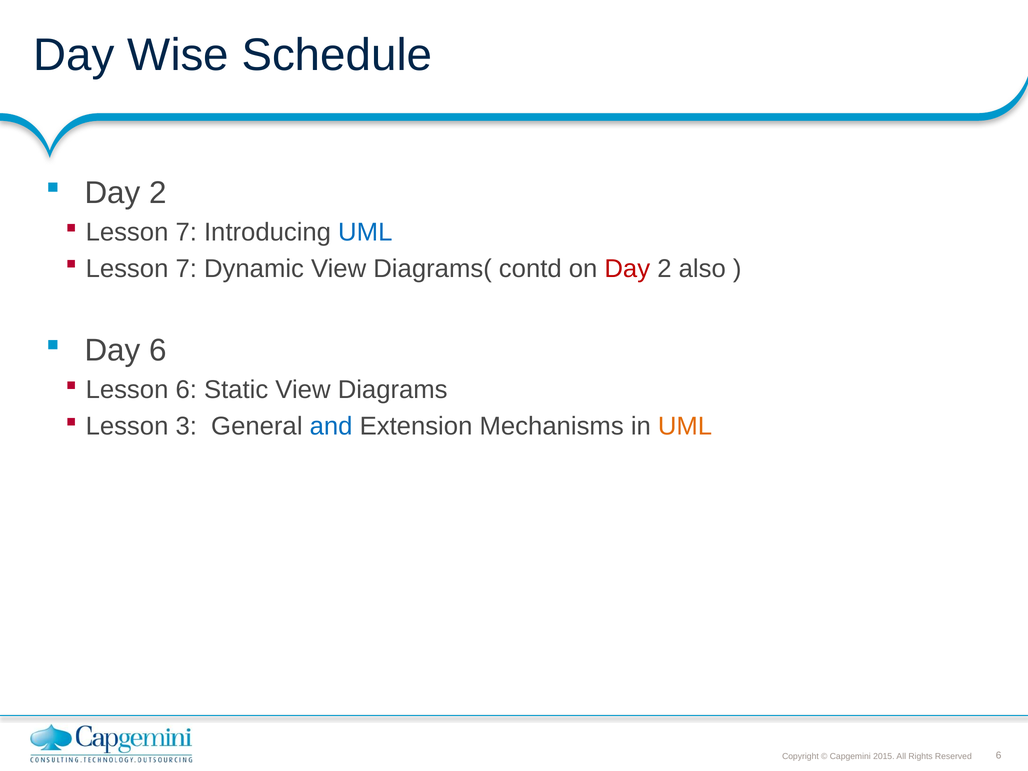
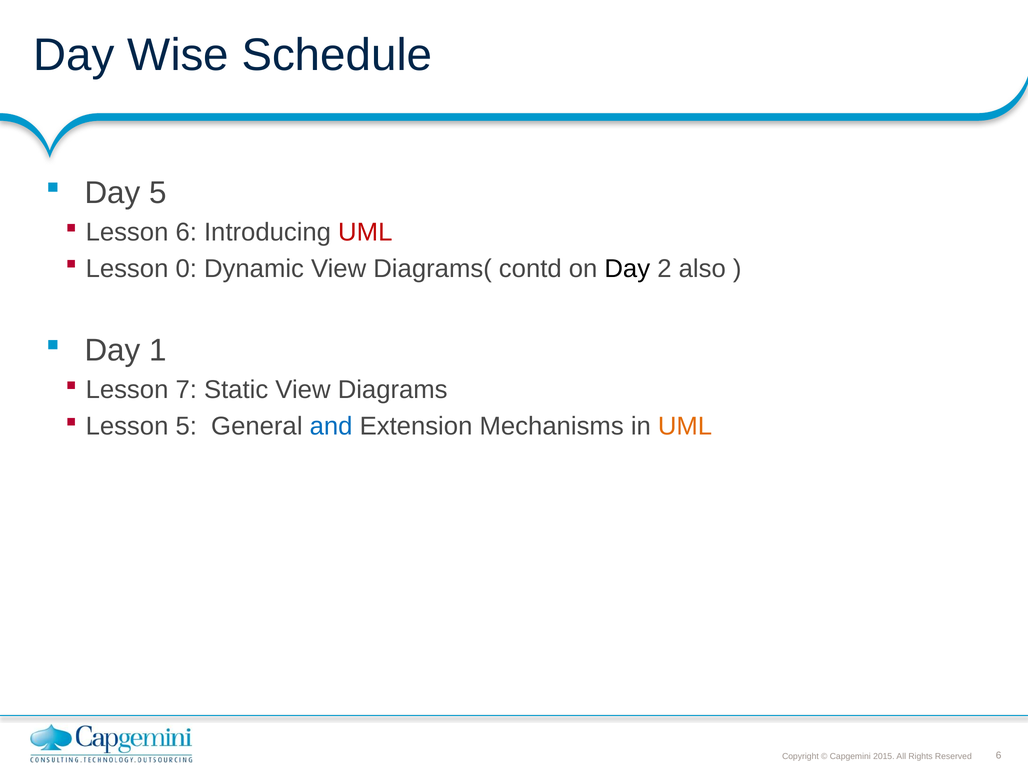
2: 2 -> 5 (158, 193)
7: 7 -> 6 (186, 232)
UML colour: blue -> red (365, 232)
7: 7 -> 0 (186, 269)
Day colour: red -> black (627, 269)
Day 6: 6 -> 1 (158, 351)
Lesson 6: 6 -> 7 (186, 390)
Lesson 3: 3 -> 5 (186, 426)
